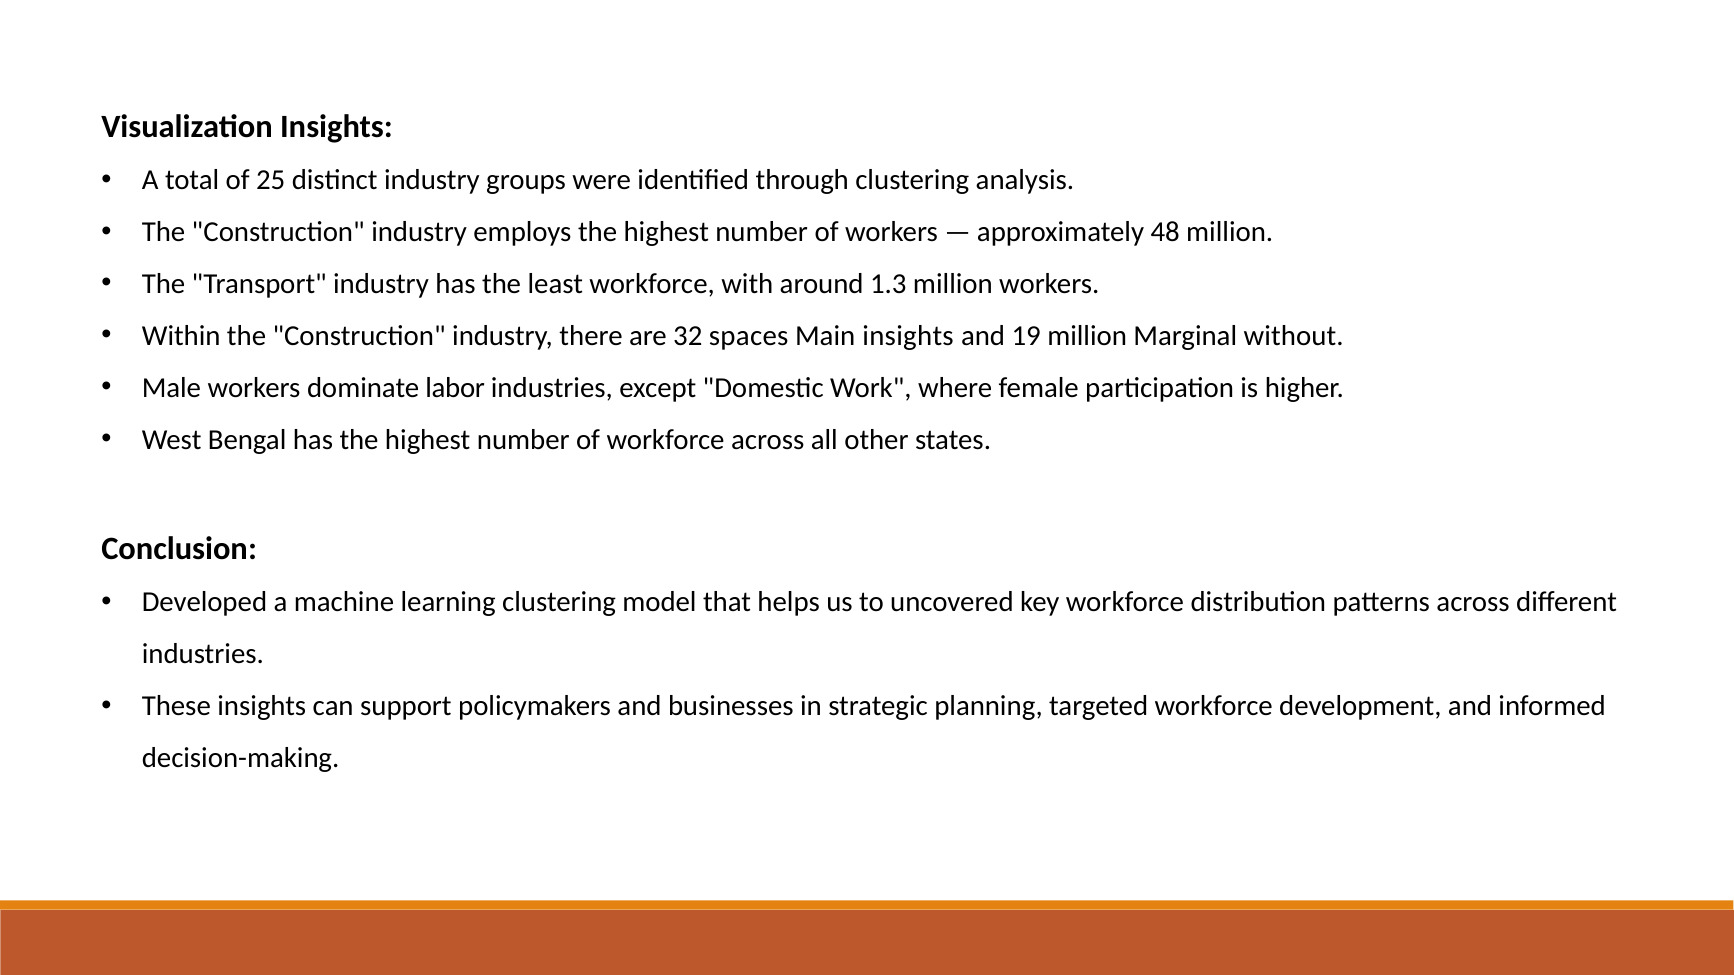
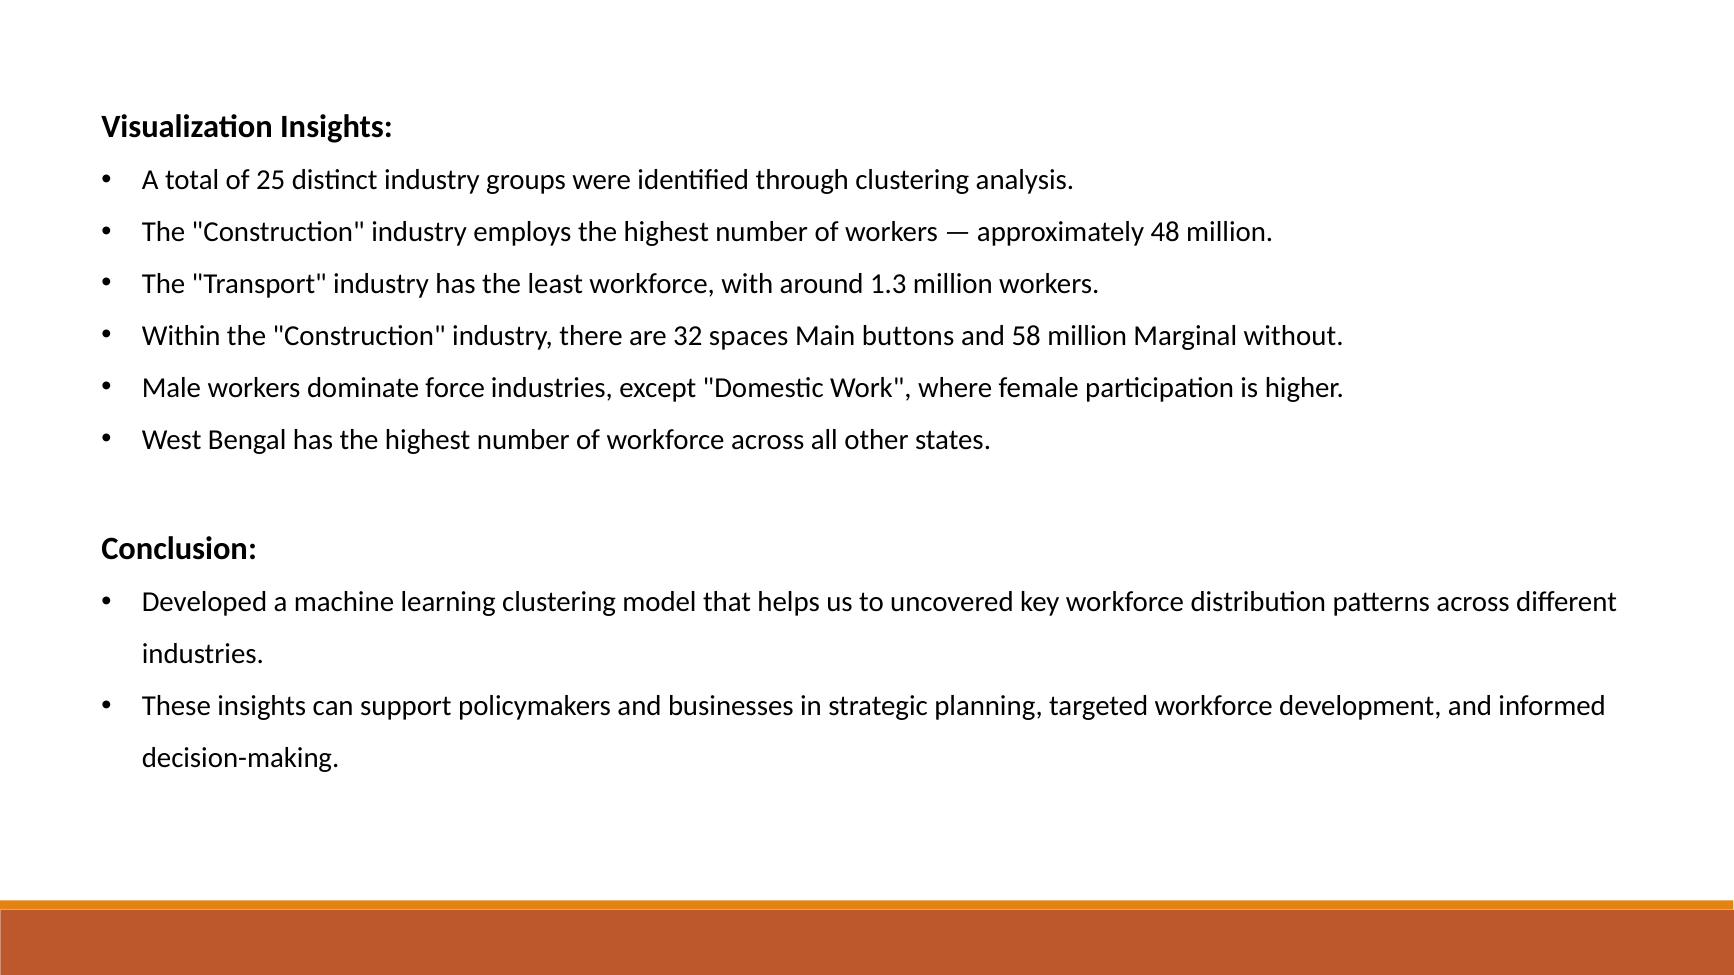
Main insights: insights -> buttons (908, 336)
19: 19 -> 58 (1026, 336)
labor: labor -> force (455, 388)
